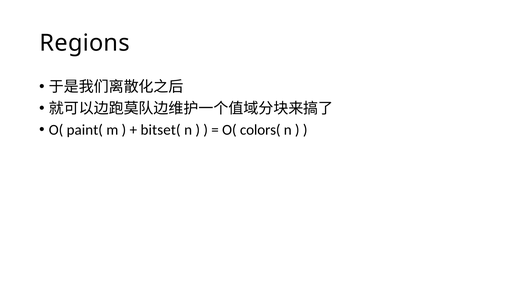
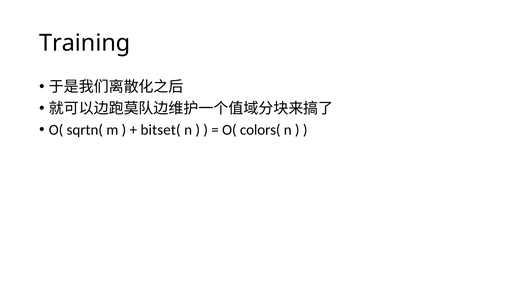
Regions: Regions -> Training (85, 43)
paint(: paint( -> sqrtn( (85, 130)
